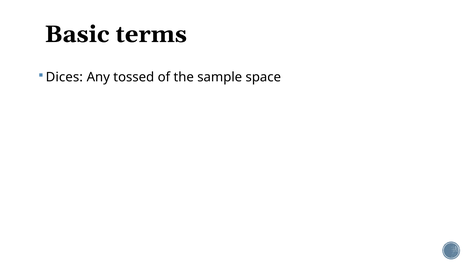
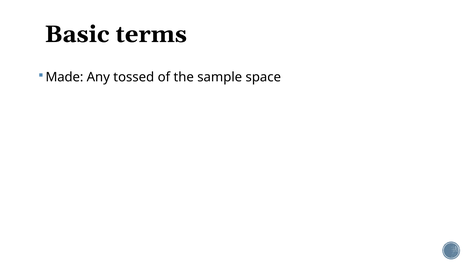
Dices: Dices -> Made (64, 77)
